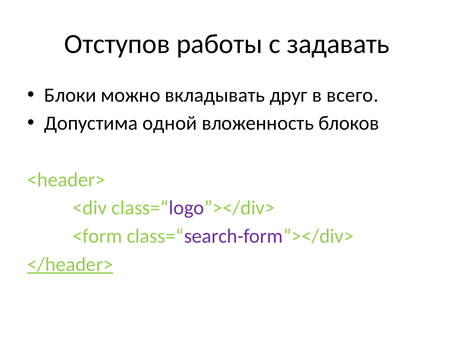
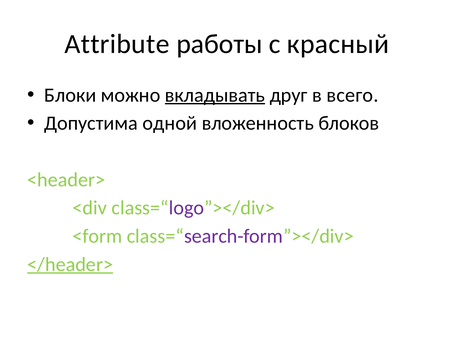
Отступов: Отступов -> Attribute (117, 44)
задавать: задавать -> красный (338, 44)
вкладывать underline: none -> present (215, 95)
